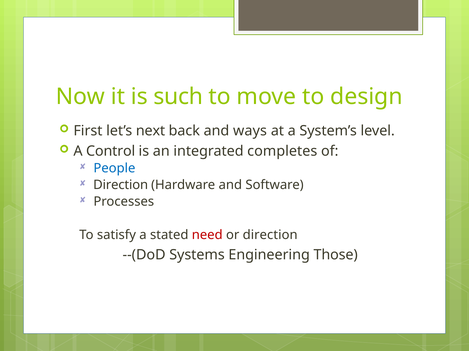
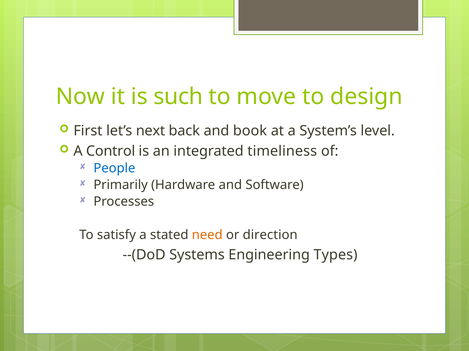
ways: ways -> book (250, 131)
completes: completes -> timeliness (282, 152)
Direction: Direction -> Primarily (121, 185)
need colour: red -> orange (207, 235)
Those: Those -> Types (336, 255)
